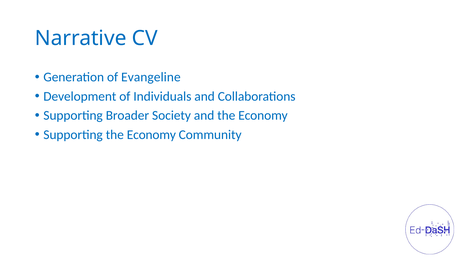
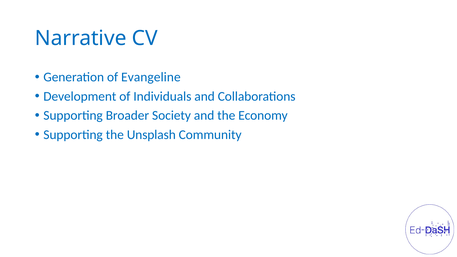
Supporting the Economy: Economy -> Unsplash (151, 135)
